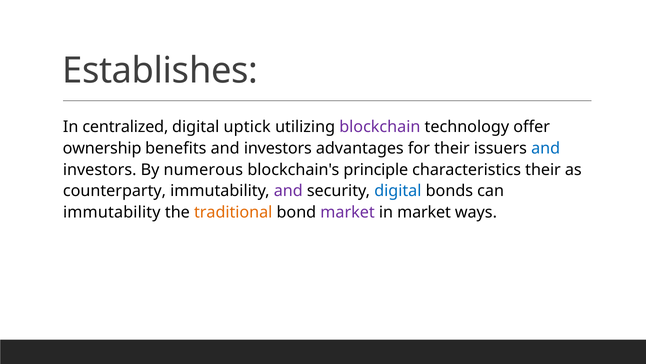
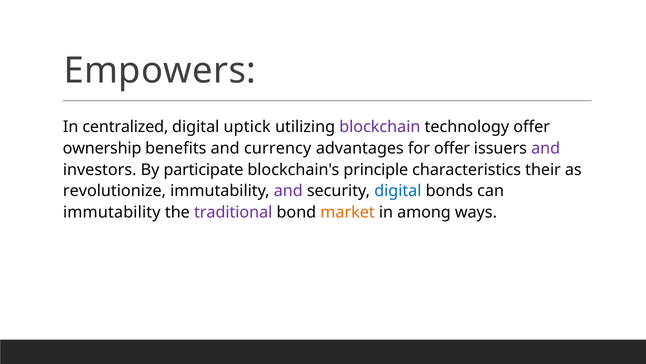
Establishes: Establishes -> Empowers (160, 71)
benefits and investors: investors -> currency (278, 148)
for their: their -> offer (452, 148)
and colour: blue -> purple (546, 148)
numerous: numerous -> participate (203, 169)
counterparty: counterparty -> revolutionize (114, 191)
traditional colour: orange -> purple (233, 212)
market colour: purple -> orange (348, 212)
in market: market -> among (424, 212)
